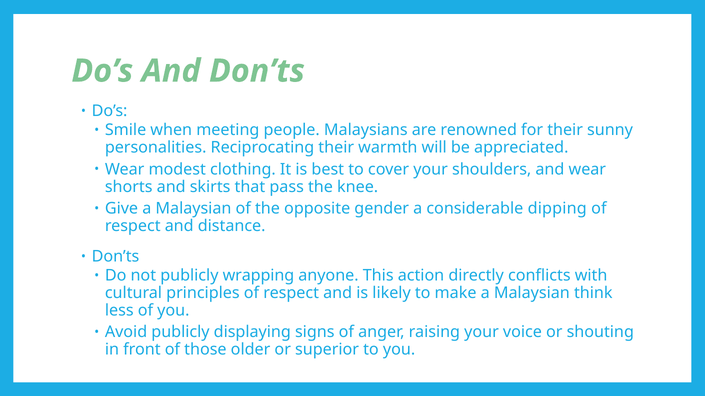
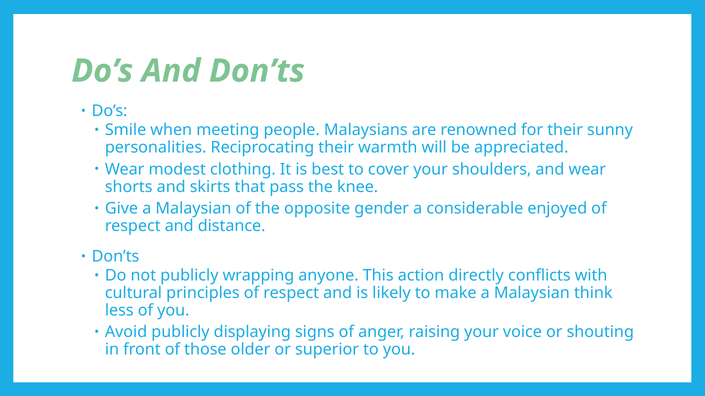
dipping: dipping -> enjoyed (557, 209)
